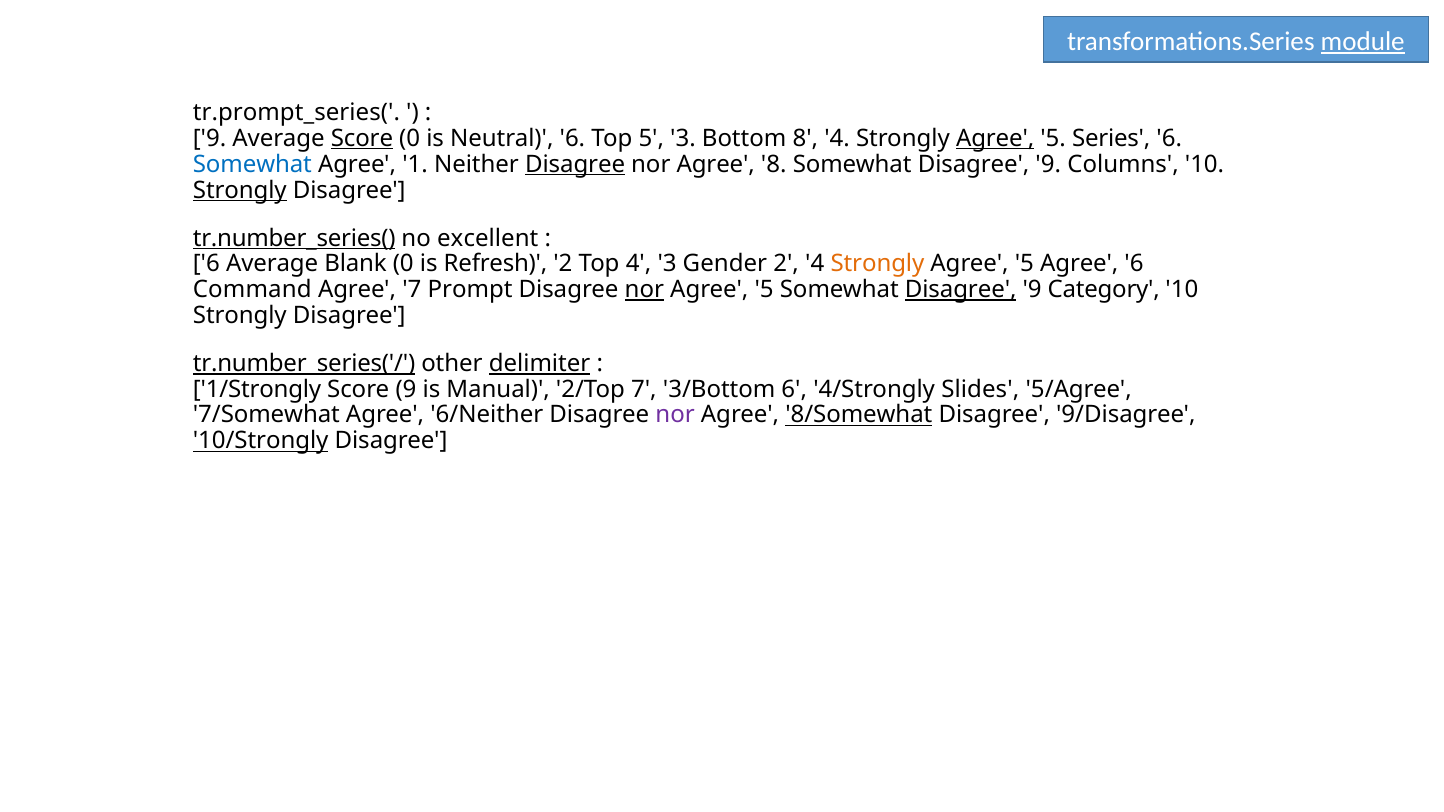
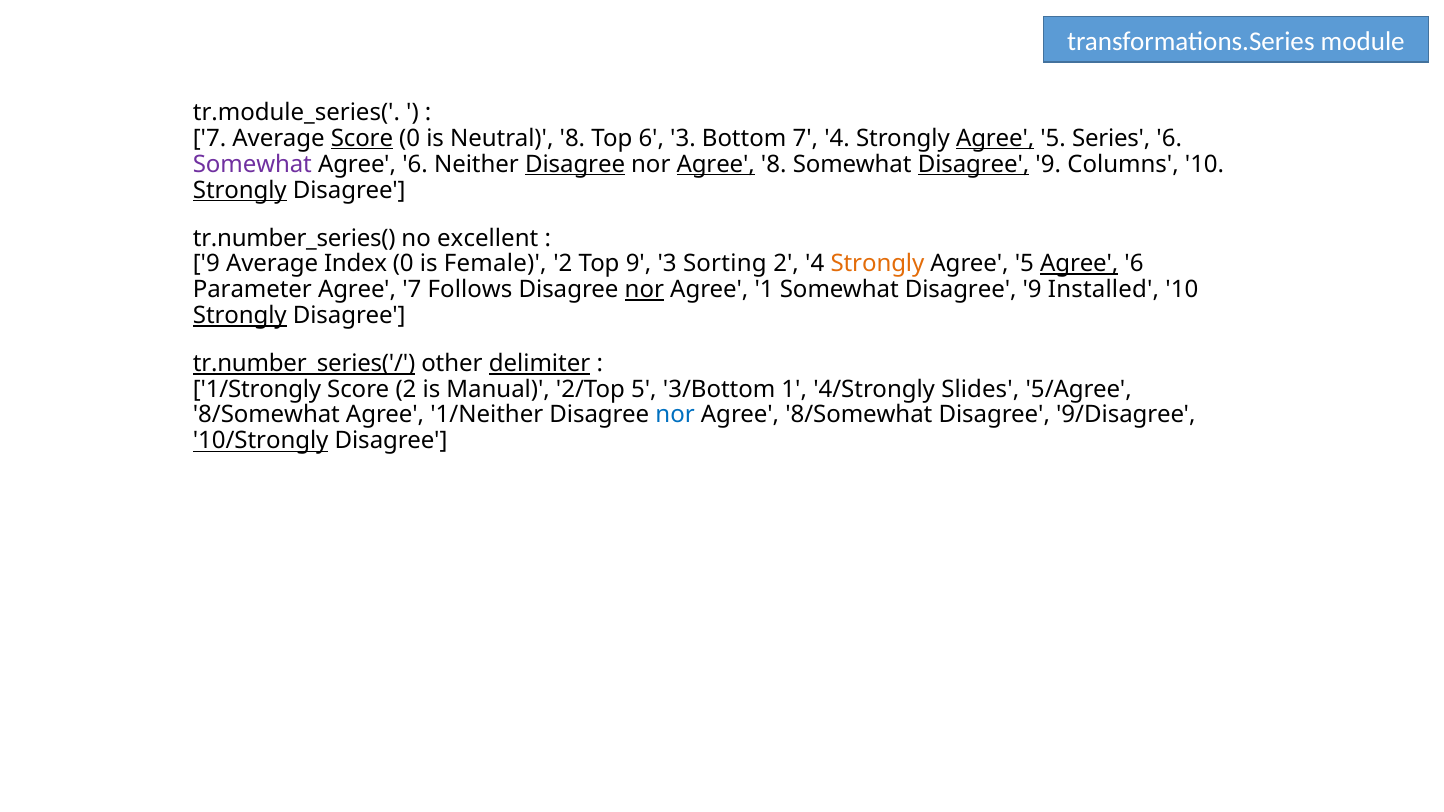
module underline: present -> none (1363, 41)
tr.prompt_series(: tr.prompt_series( -> tr.module_series( (296, 113)
9: 9 -> 7 (210, 138)
Neutral 6: 6 -> 8 (572, 138)
Top 5: 5 -> 6 (651, 138)
Bottom 8: 8 -> 7 (805, 138)
Somewhat colour: blue -> purple (252, 164)
1: 1 -> 6 (415, 164)
Agree underline: none -> present (716, 164)
Disagree underline: none -> present (974, 164)
tr.number_series( underline: present -> none (294, 238)
6: 6 -> 9 (206, 264)
Blank: Blank -> Index (356, 264)
Refresh: Refresh -> Female (495, 264)
Top 4: 4 -> 9 (639, 264)
Gender: Gender -> Sorting (725, 264)
Agree underline: none -> present (1079, 264)
Command: Command -> Parameter (252, 290)
Prompt: Prompt -> Follows (470, 290)
5: 5 -> 1 (764, 290)
Disagree underline: present -> none (961, 290)
Category: Category -> Installed (1104, 290)
Strongly underline: none -> present (240, 316)
Score 9: 9 -> 2 (406, 389)
2/Top 7: 7 -> 5 (644, 389)
3/Bottom 6: 6 -> 1 (794, 389)
7/Somewhat: 7/Somewhat -> 8/Somewhat (266, 415)
6/Neither: 6/Neither -> 1/Neither (487, 415)
nor colour: purple -> blue (675, 415)
8/Somewhat underline: present -> none (859, 415)
